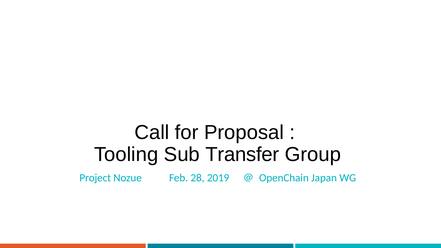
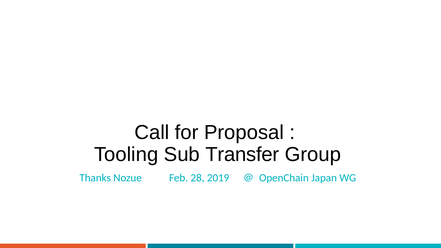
Project: Project -> Thanks (95, 178)
